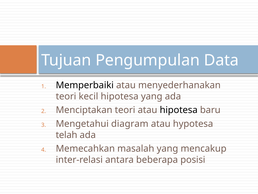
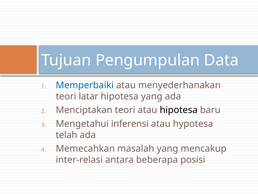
Memperbaiki colour: black -> blue (85, 85)
kecil: kecil -> latar (89, 96)
diagram: diagram -> inferensi (130, 123)
